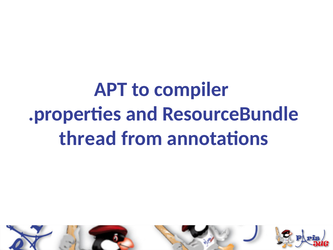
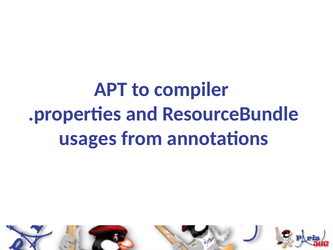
thread: thread -> usages (88, 138)
